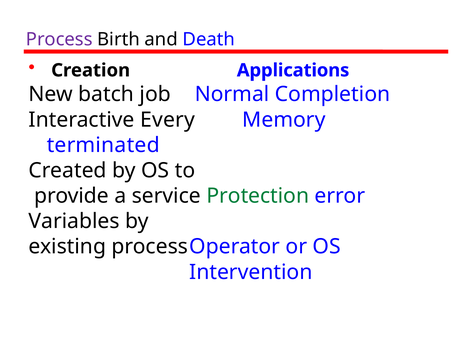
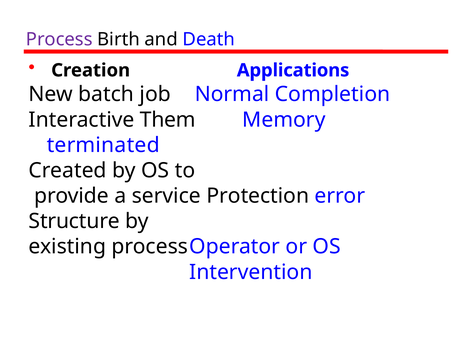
Every: Every -> Them (168, 120)
Protection colour: green -> black (258, 196)
Variables: Variables -> Structure (74, 221)
